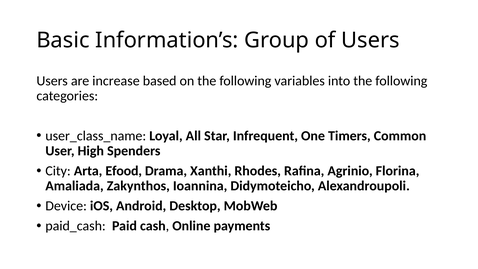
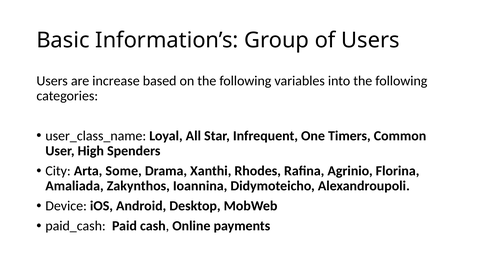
Efood: Efood -> Some (124, 171)
